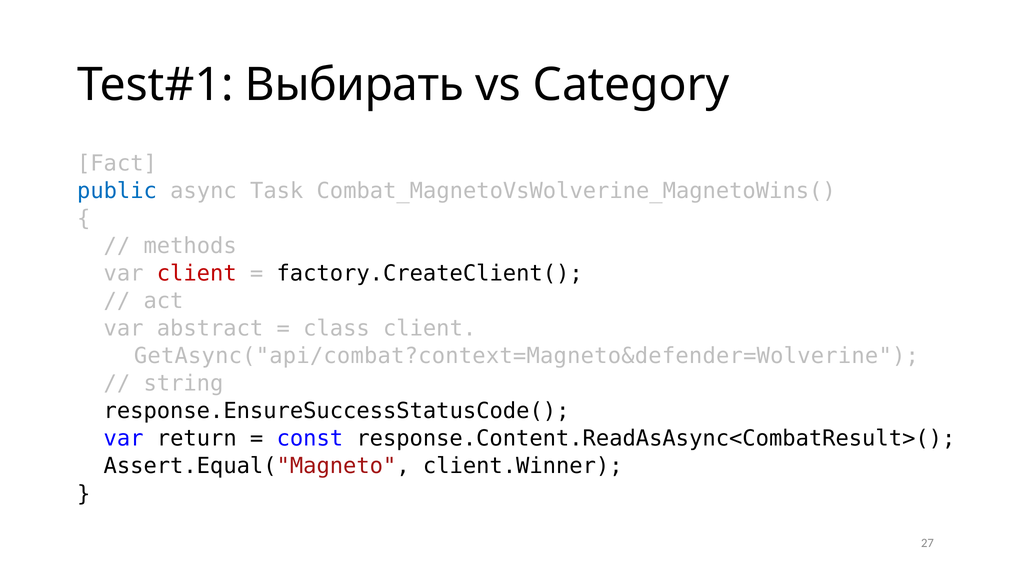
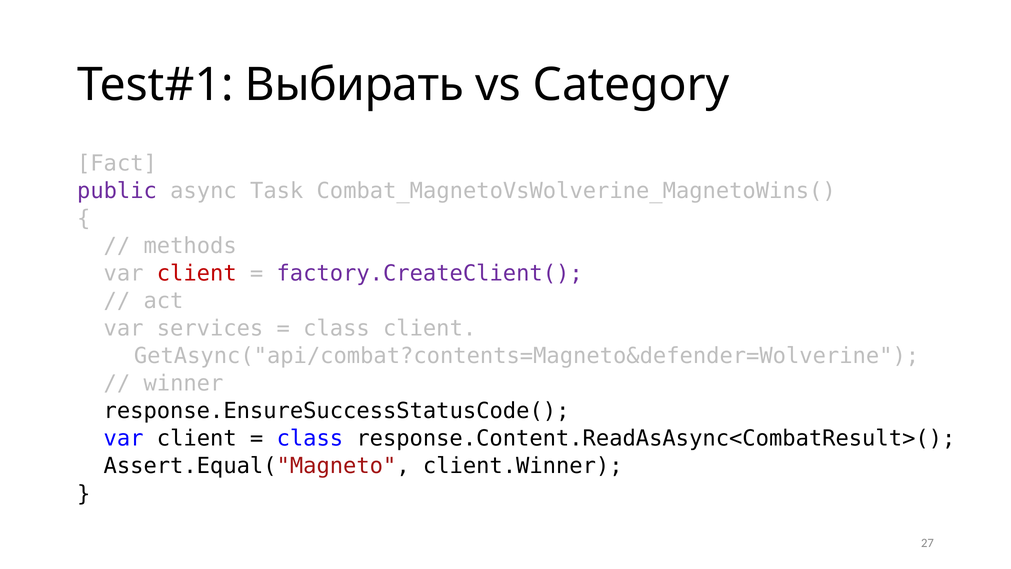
public colour: blue -> purple (117, 191)
factory.CreateClient( colour: black -> purple (430, 273)
abstract: abstract -> services (210, 328)
GetAsync("api/combat?context=Magneto&defender=Wolverine: GetAsync("api/combat?context=Magneto&defender=Wolverine -> GetAsync("api/combat?contents=Magneto&defender=Wolverine (527, 356)
string: string -> winner (183, 383)
return: return -> client (197, 438)
const: const -> class (310, 438)
